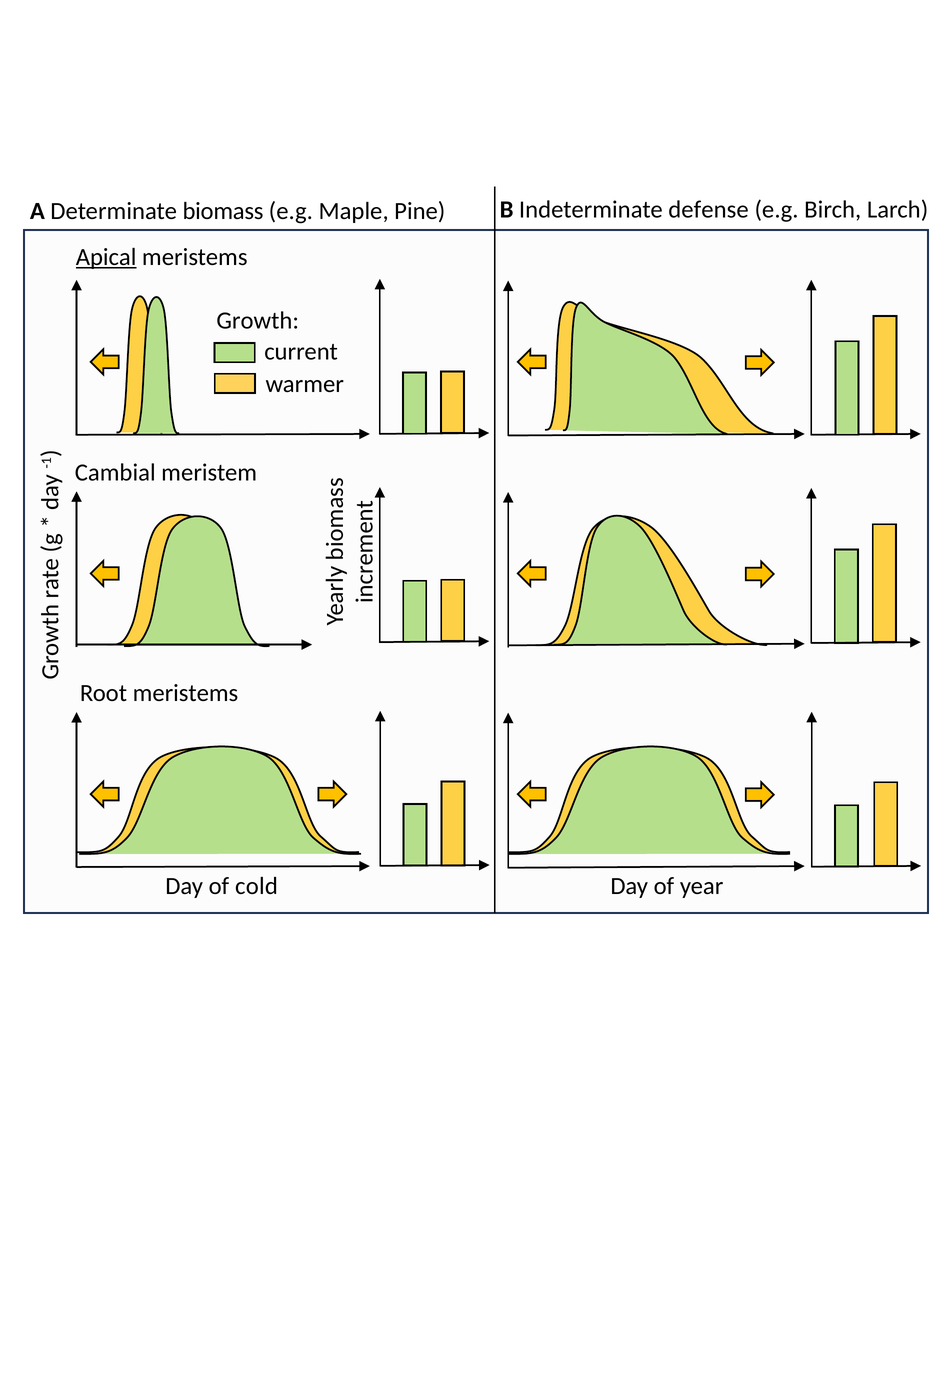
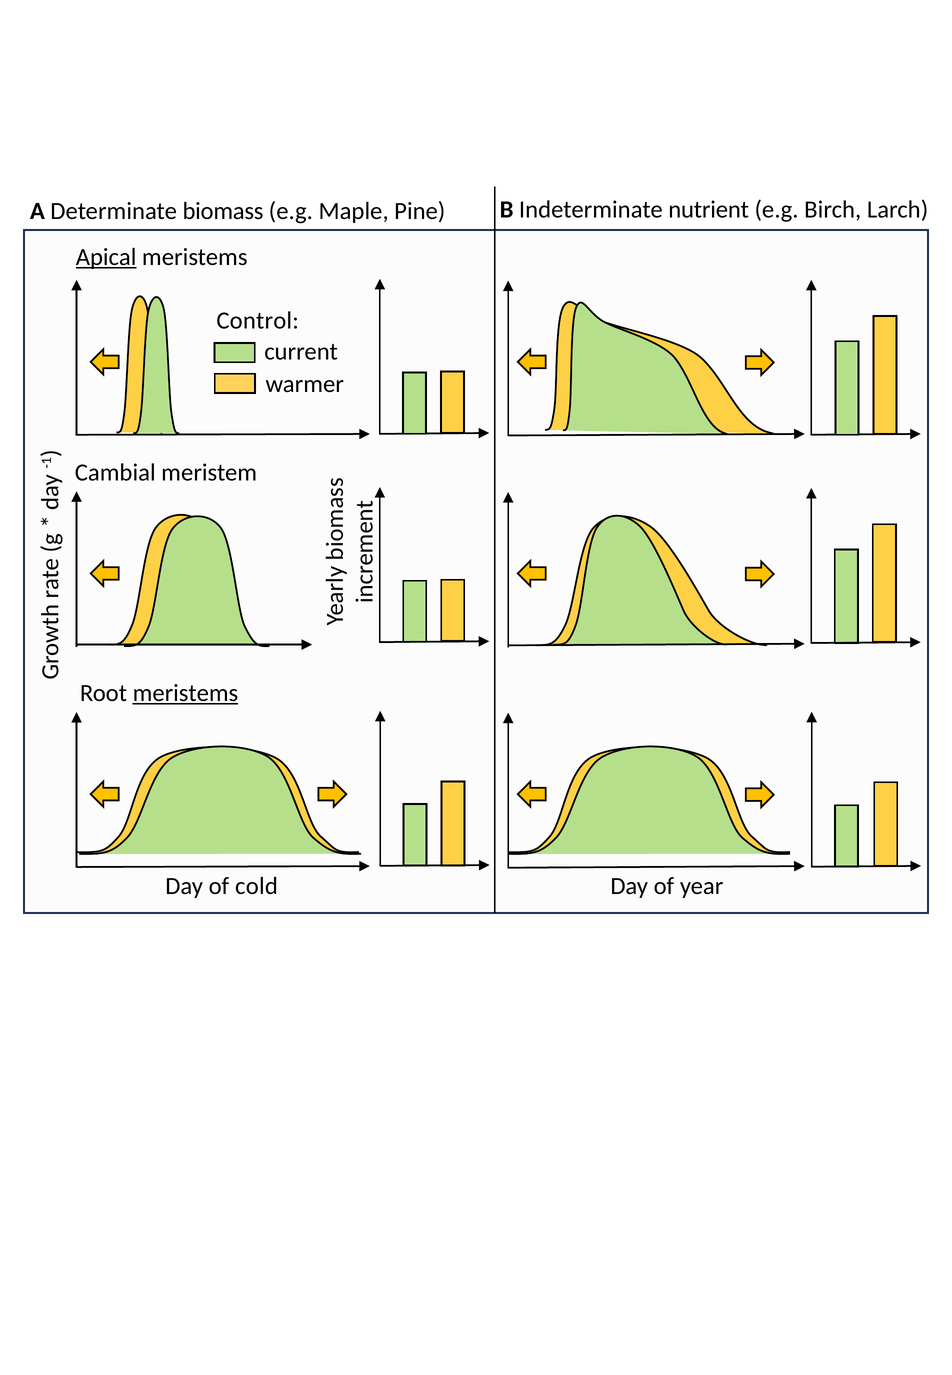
defense: defense -> nutrient (709, 210)
Growth: Growth -> Control (258, 320)
meristems underline: none -> present (185, 693)
